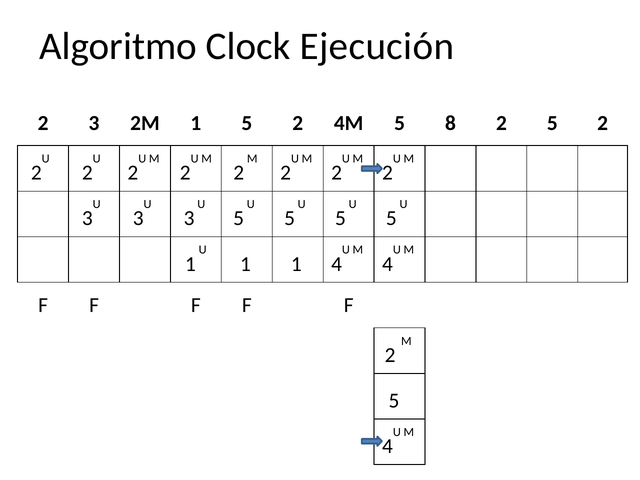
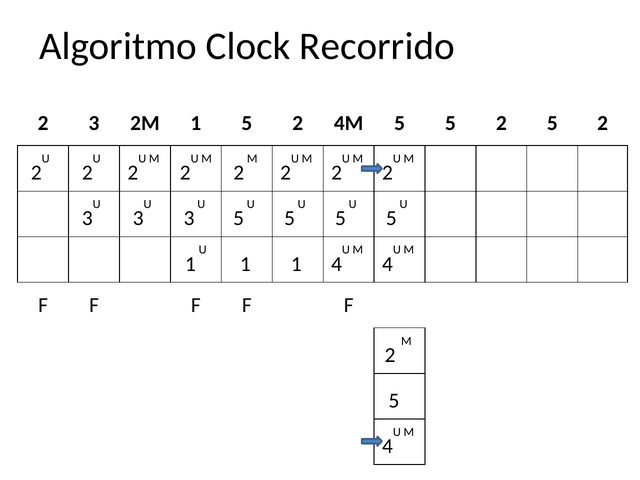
Ejecución: Ejecución -> Recorrido (377, 46)
5 8: 8 -> 5 (450, 123)
